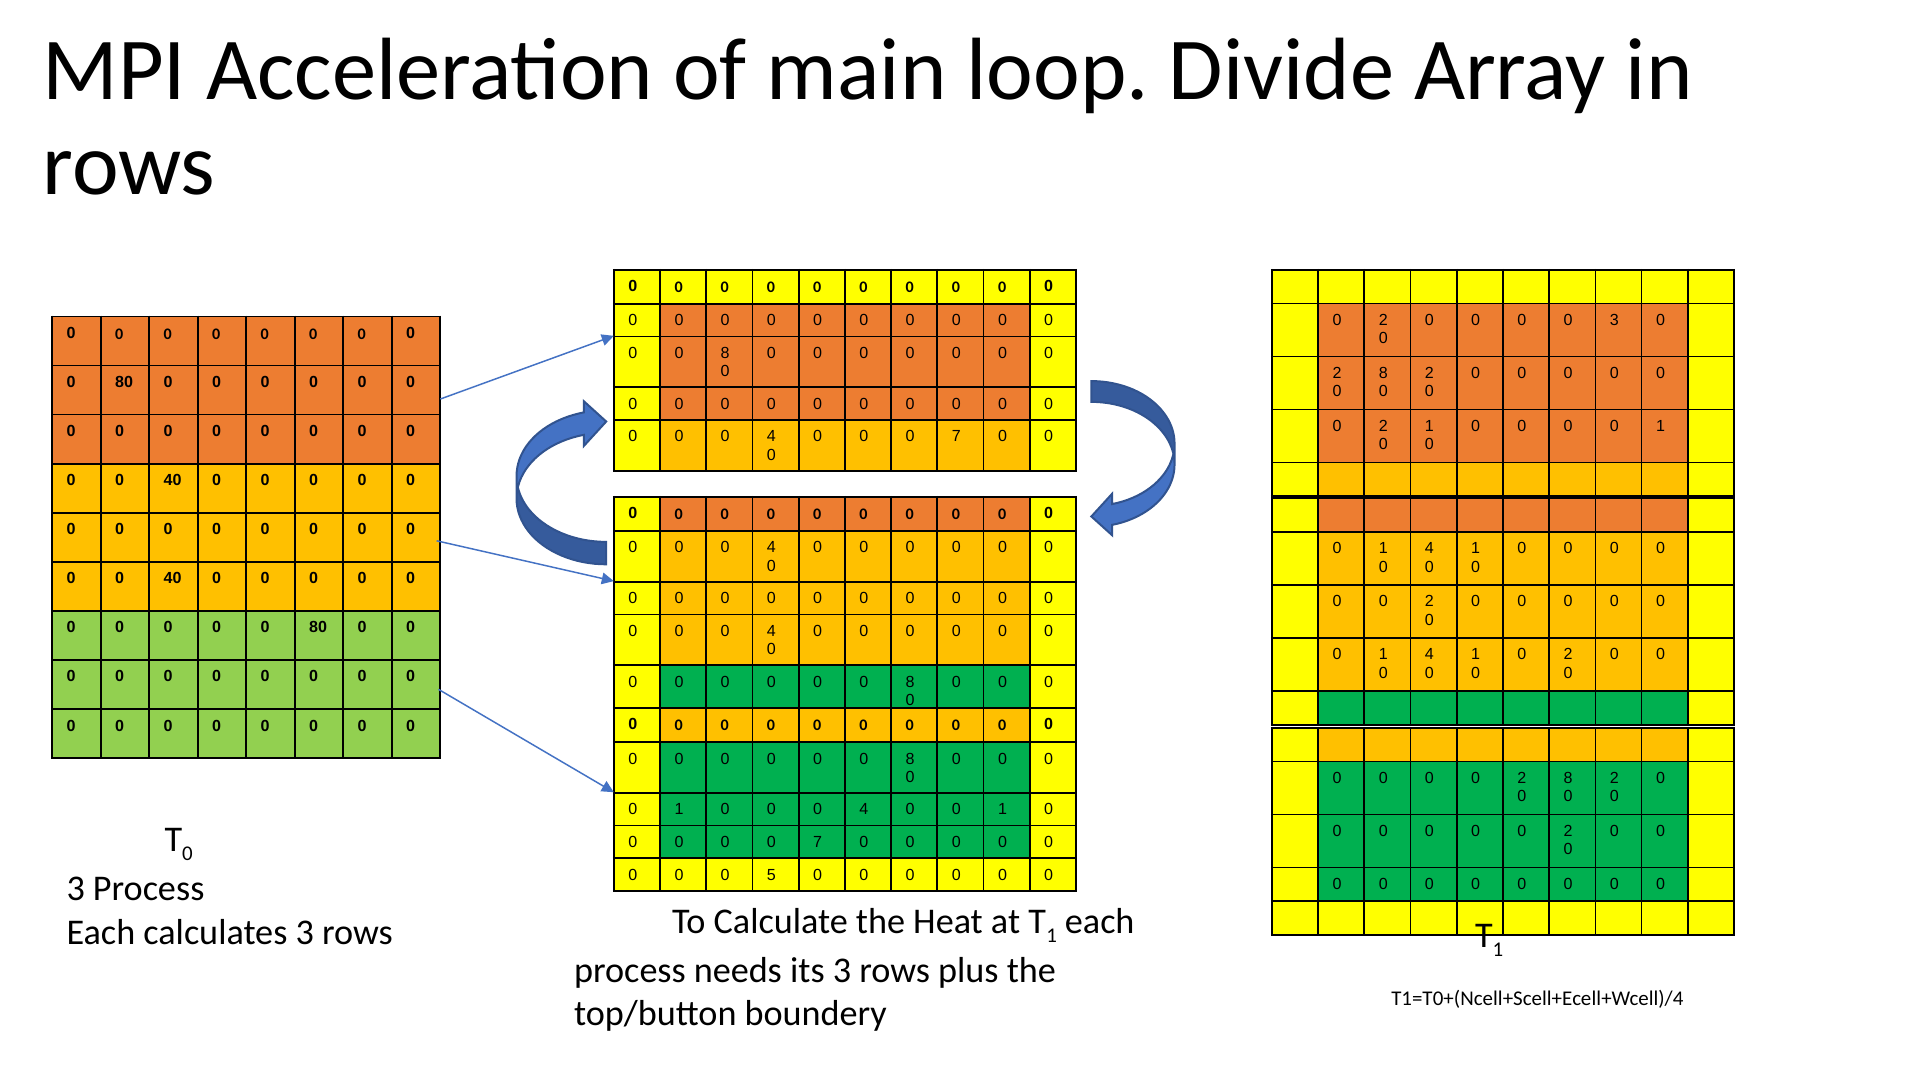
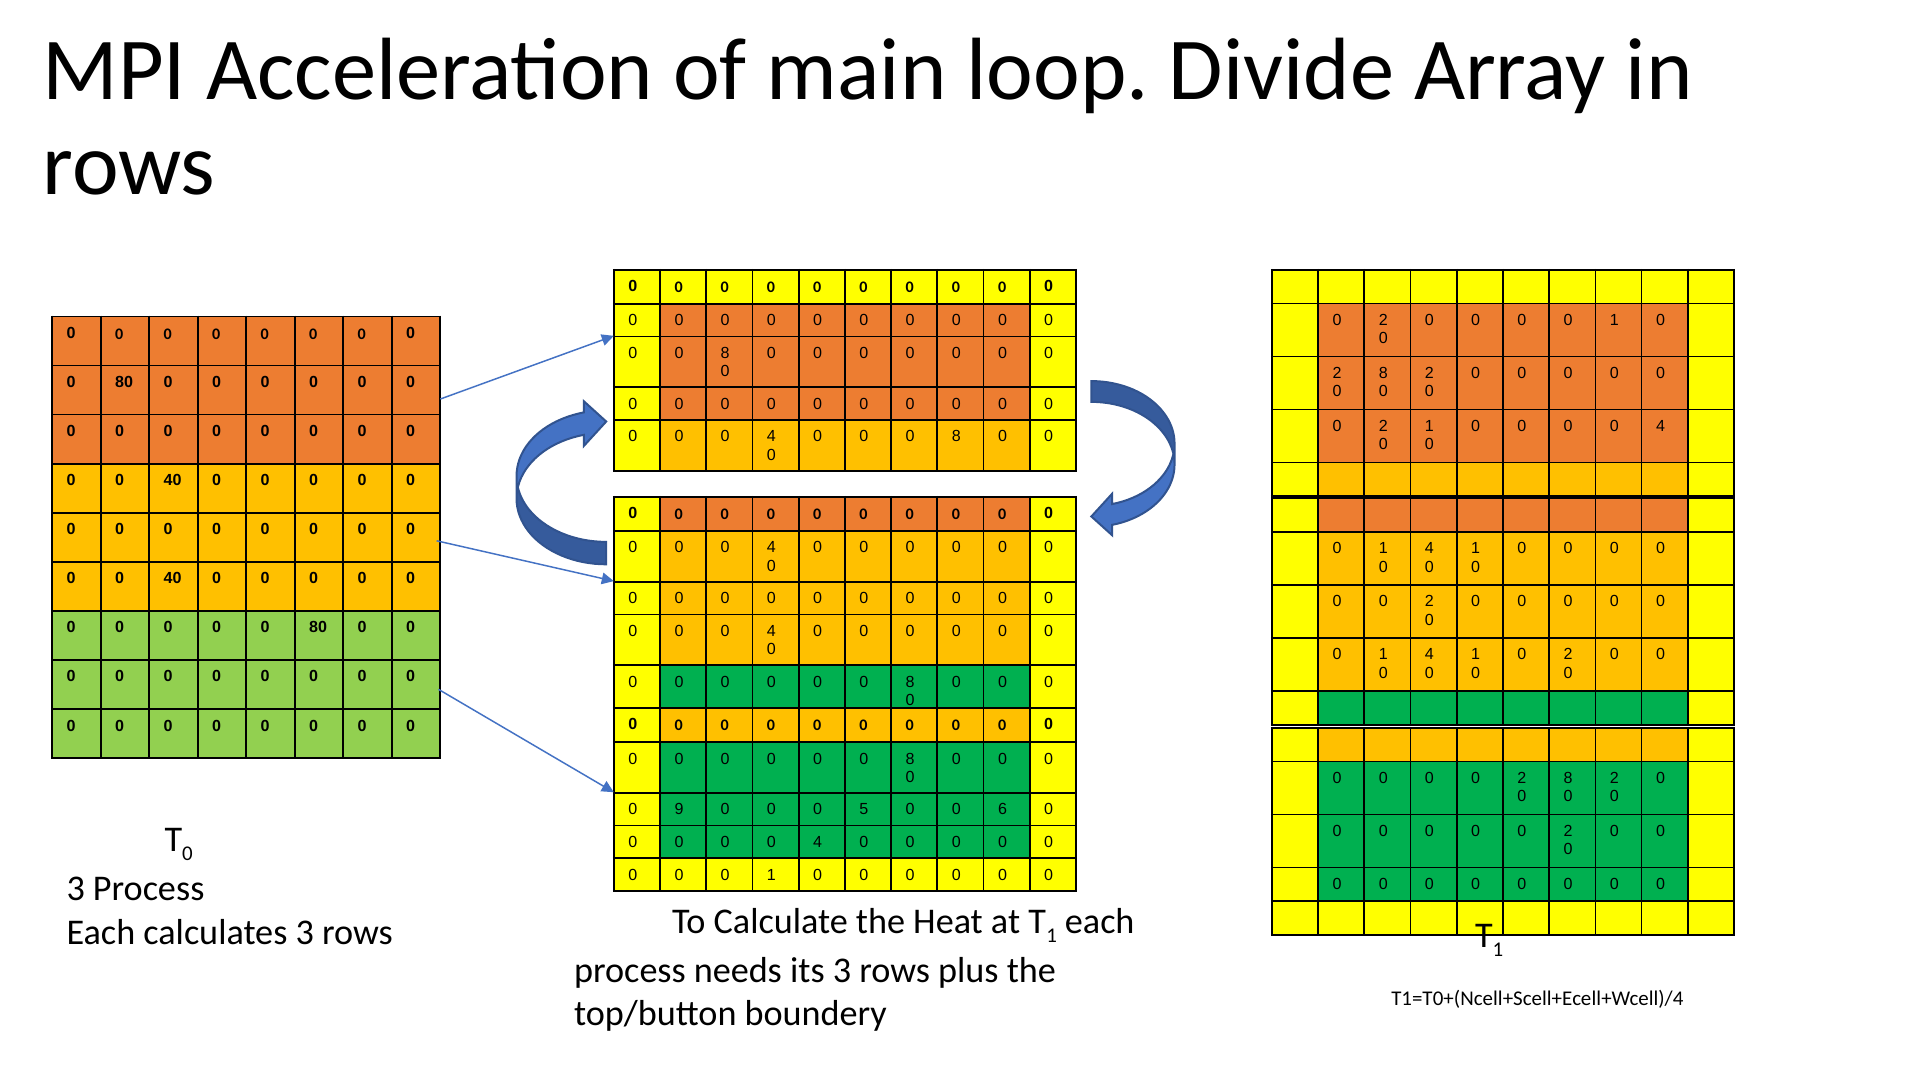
3: 3 -> 1 (1614, 320)
1: 1 -> 4 (1661, 426)
7: 7 -> 8 (956, 437)
1: 1 -> 9 (679, 810)
4: 4 -> 5 (864, 810)
1: 1 -> 6 (1002, 810)
7: 7 -> 4 (818, 843)
5: 5 -> 1 (771, 875)
